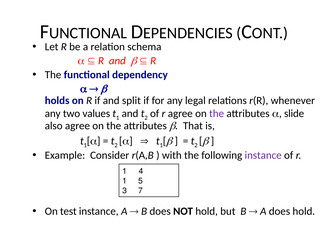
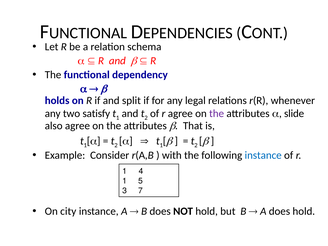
values: values -> satisfy (96, 114)
instance colour: purple -> blue (263, 155)
test: test -> city (68, 211)
